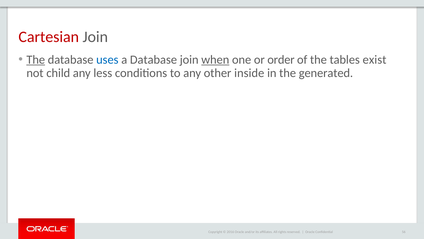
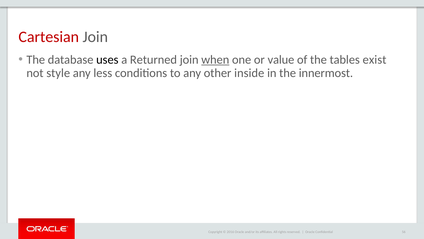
The underline: present -> none (36, 60)
uses colour: blue -> black (107, 60)
a Database: Database -> Returned (153, 60)
order: order -> value (281, 60)
child: child -> style (58, 73)
generated: generated -> innermost (326, 73)
